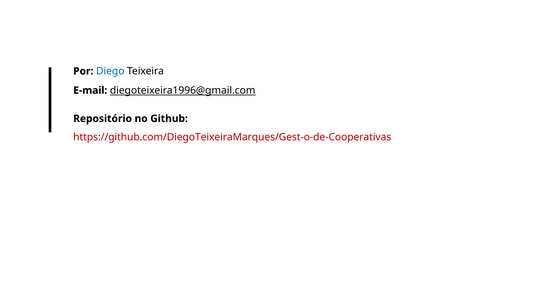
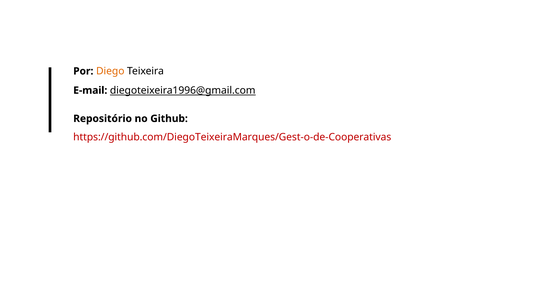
Diego colour: blue -> orange (110, 71)
